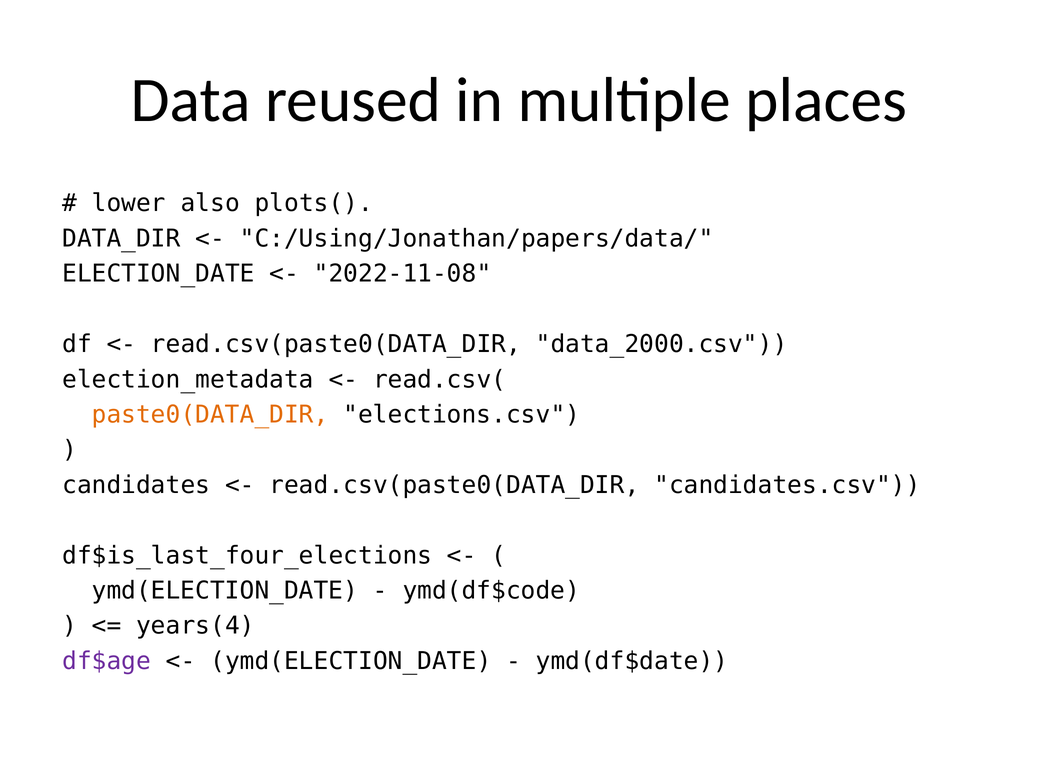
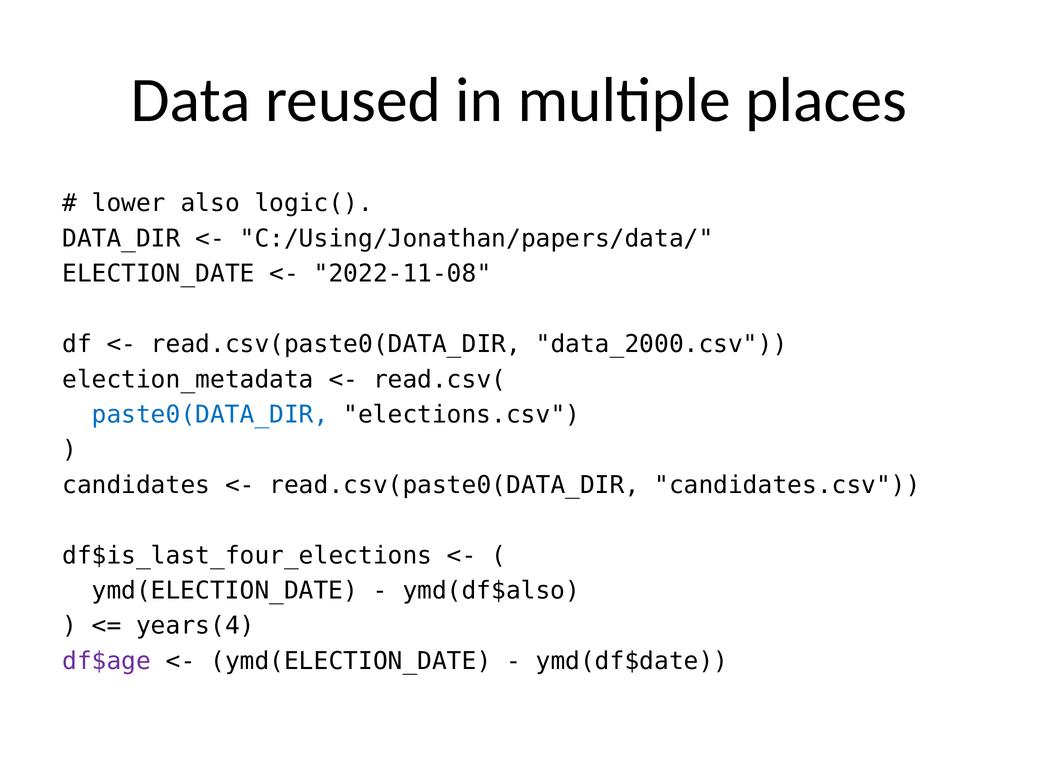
plots(: plots( -> logic( (314, 203)
paste0(DATA_DIR colour: orange -> blue (210, 415)
ymd(df$code: ymd(df$code -> ymd(df$also (491, 591)
